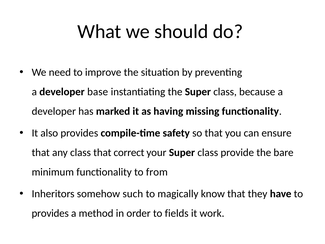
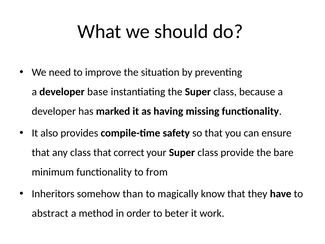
such: such -> than (133, 194)
provides: provides -> abstract (50, 213)
fields: fields -> beter (177, 213)
